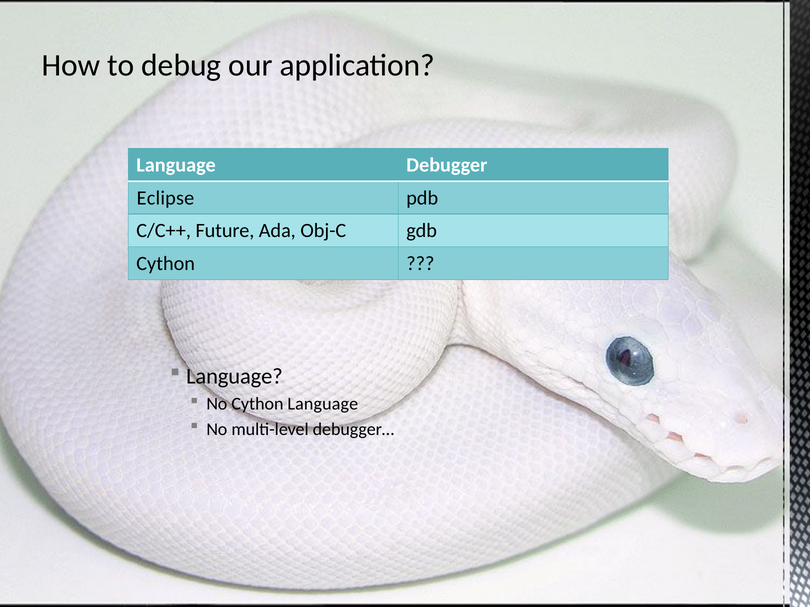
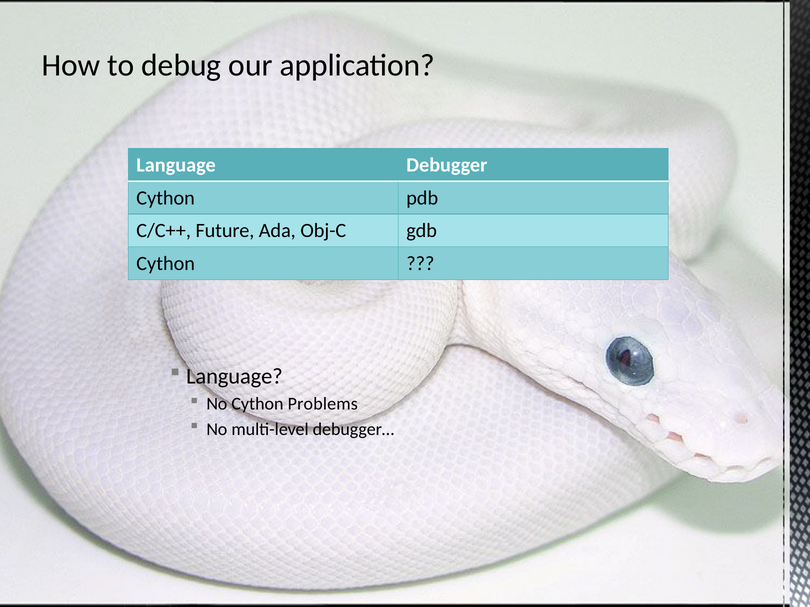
Eclipse: Eclipse -> Cython (166, 198)
Cython Language: Language -> Problems (323, 404)
